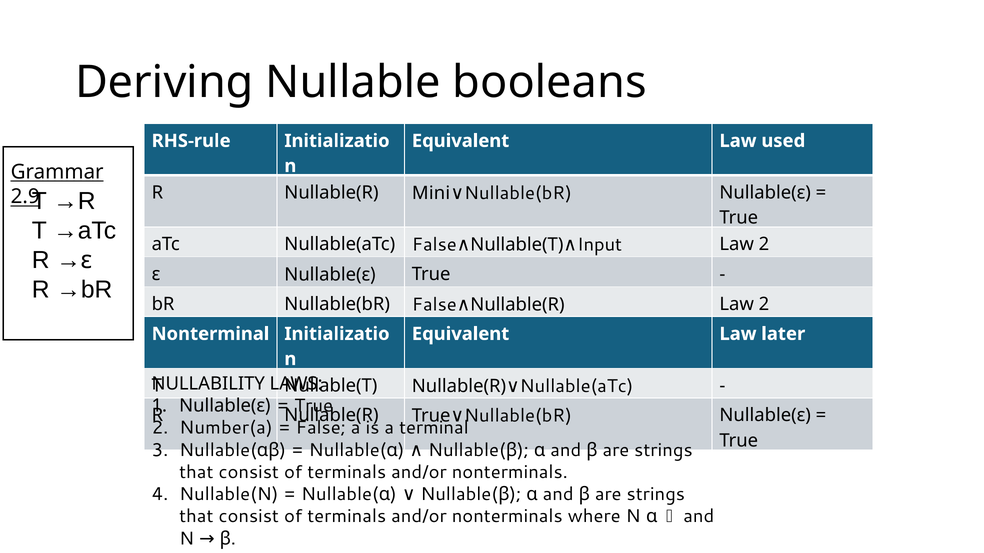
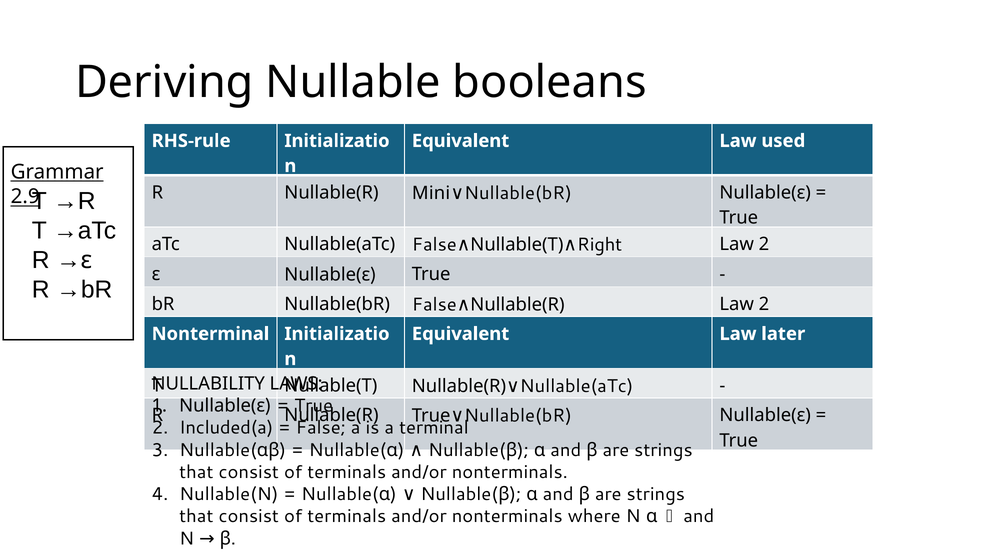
Input: Input -> Right (600, 245)
Number(a: Number(a -> Included(a (226, 428)
